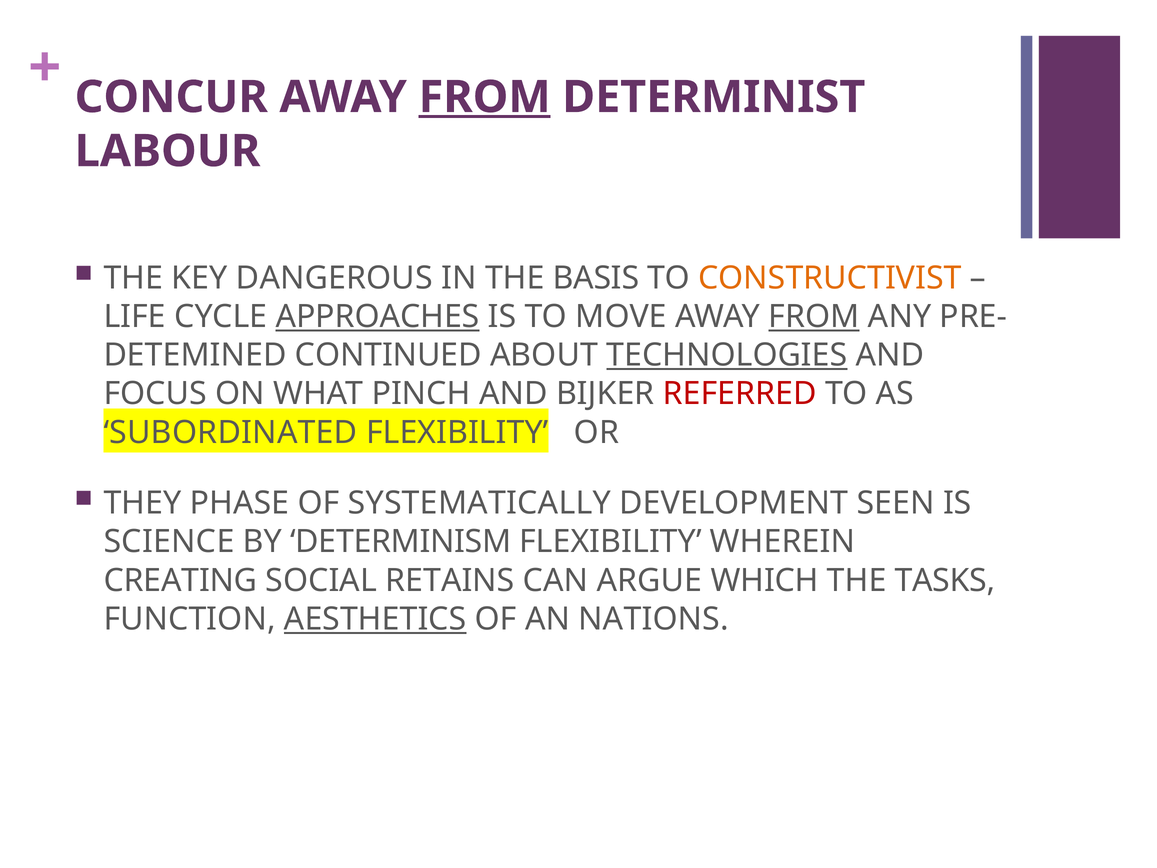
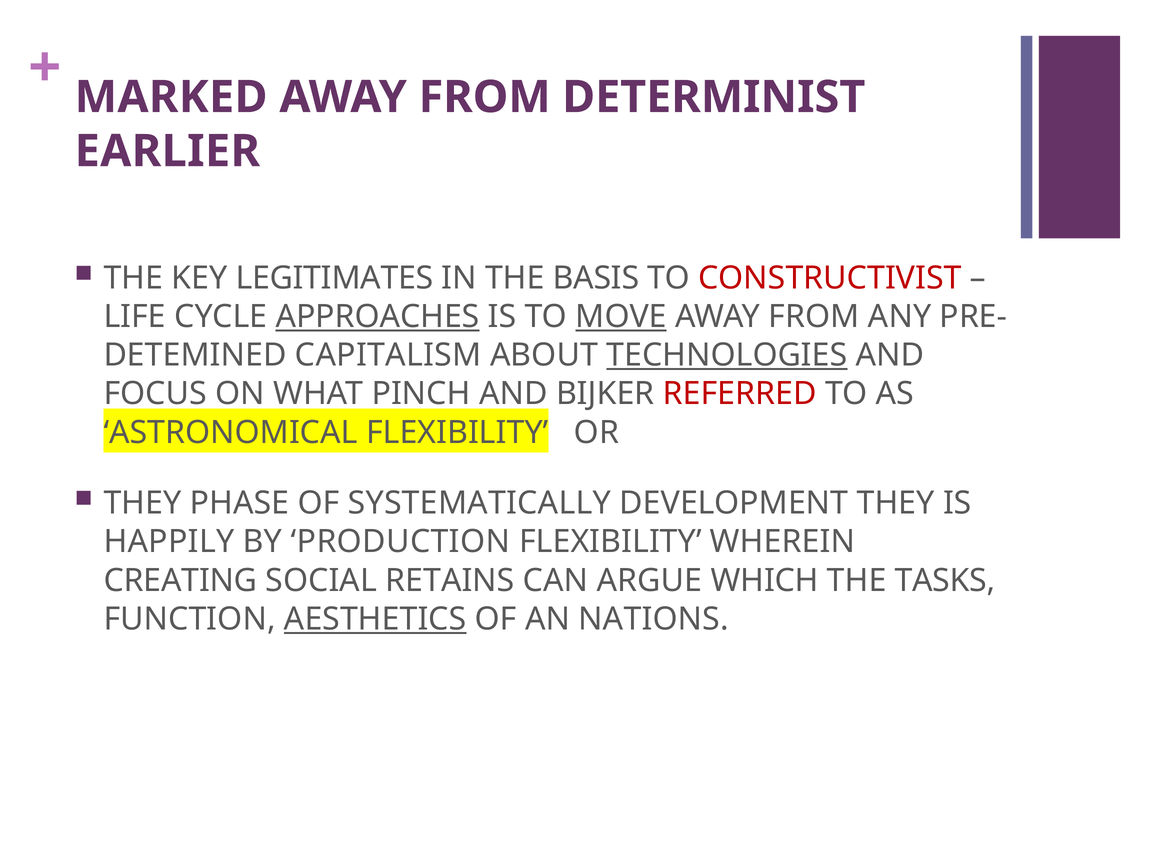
CONCUR: CONCUR -> MARKED (171, 97)
FROM underline: present -> none (485, 97)
LABOUR: LABOUR -> EARLIER (167, 151)
DANGEROUS: DANGEROUS -> LEGITIMATES (335, 278)
CONSTRUCTIVIST colour: orange -> red (830, 278)
MOVE underline: none -> present (621, 317)
FROM underline: present -> none (814, 317)
CONTINUED: CONTINUED -> CAPITALISM (388, 355)
SUBORDINATED: SUBORDINATED -> ASTRONOMICAL (231, 432)
DEVELOPMENT SEEN: SEEN -> THEY (896, 503)
SCIENCE: SCIENCE -> HAPPILY (169, 542)
DETERMINISM: DETERMINISM -> PRODUCTION (400, 542)
